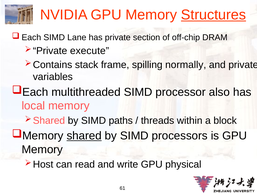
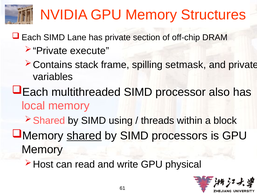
Structures underline: present -> none (213, 15)
normally: normally -> setmask (186, 65)
paths: paths -> using (121, 120)
